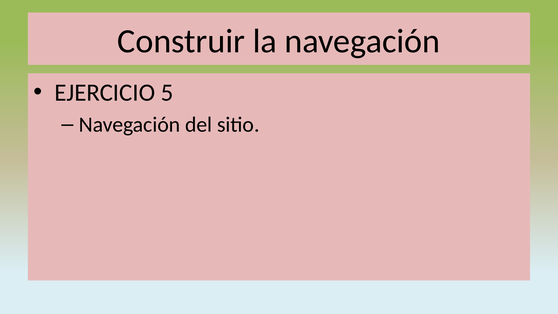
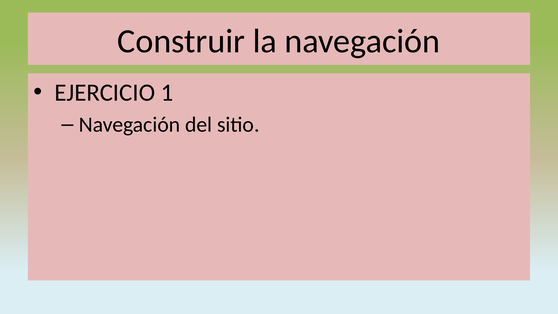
5: 5 -> 1 (167, 93)
